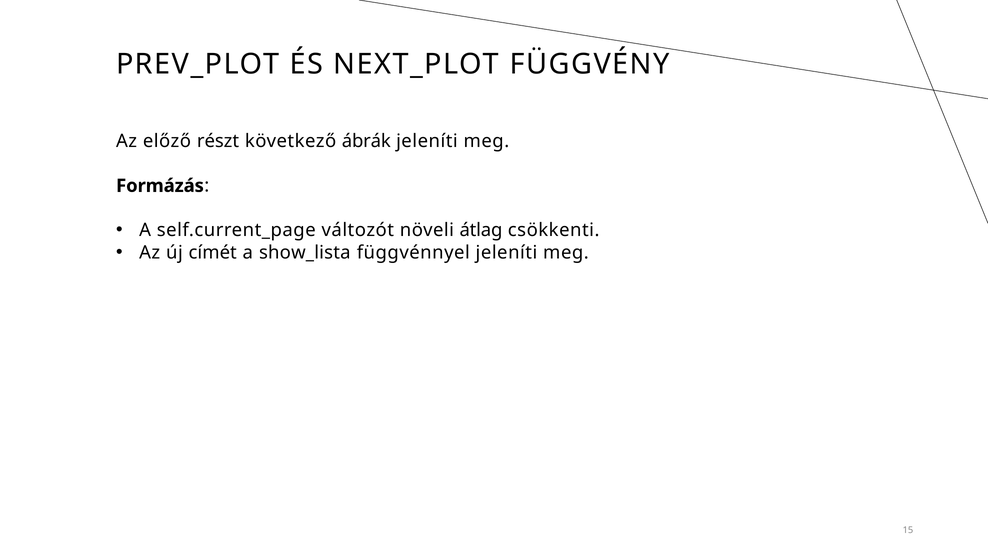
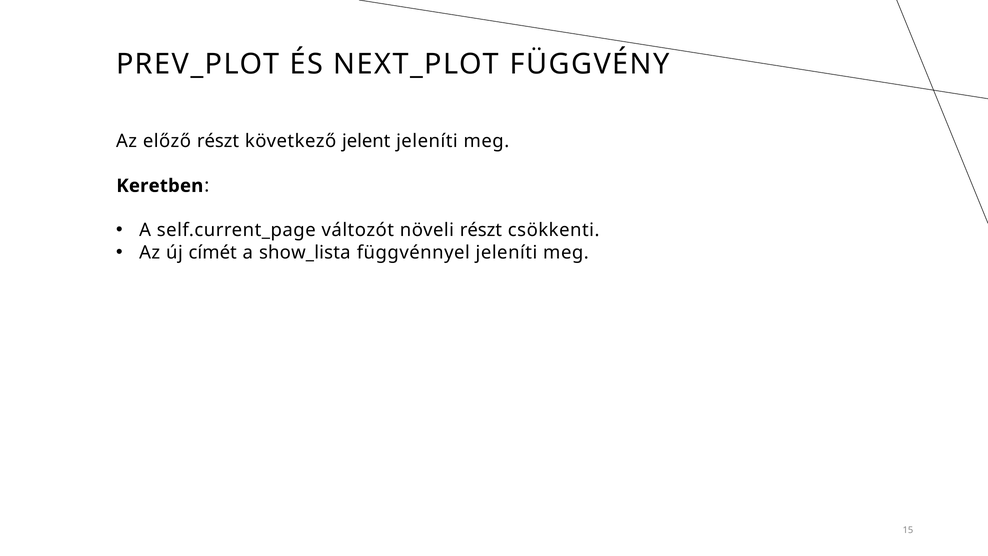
ábrák: ábrák -> jelent (366, 141)
Formázás: Formázás -> Keretben (160, 186)
növeli átlag: átlag -> részt (481, 230)
